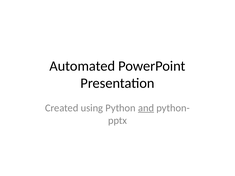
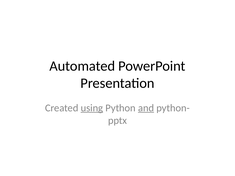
using underline: none -> present (92, 108)
